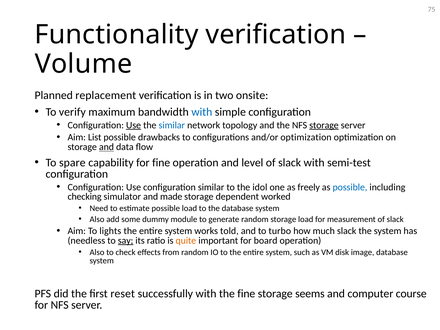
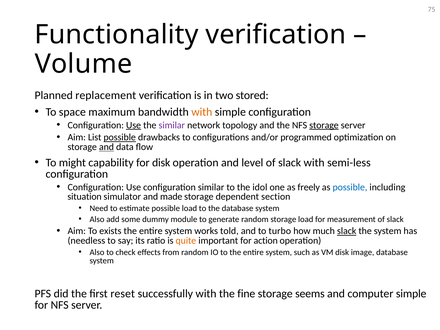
onsite: onsite -> stored (252, 95)
verify: verify -> space (72, 112)
with colour: blue -> orange (202, 112)
similar colour: blue -> purple (172, 125)
possible underline: none -> present (120, 137)
and/or optimization: optimization -> programmed (306, 137)
spare: spare -> might (72, 163)
for fine: fine -> disk (161, 163)
semi-test: semi-test -> semi-less (349, 163)
checking: checking -> situation (85, 197)
worked: worked -> section (276, 197)
lights: lights -> exists (110, 231)
slack underline: none -> present (347, 231)
say underline: present -> none (126, 241)
board: board -> action (266, 241)
computer course: course -> simple (411, 294)
